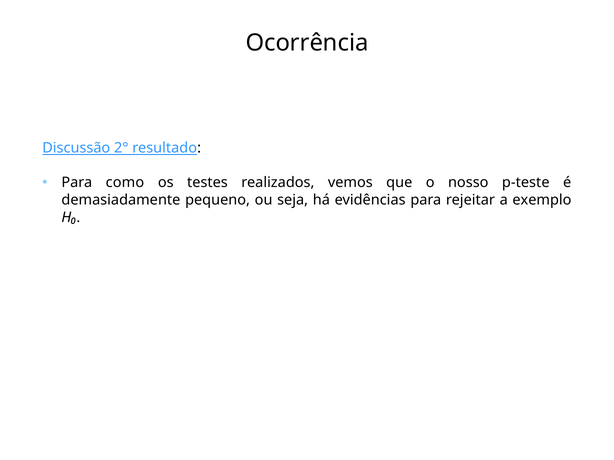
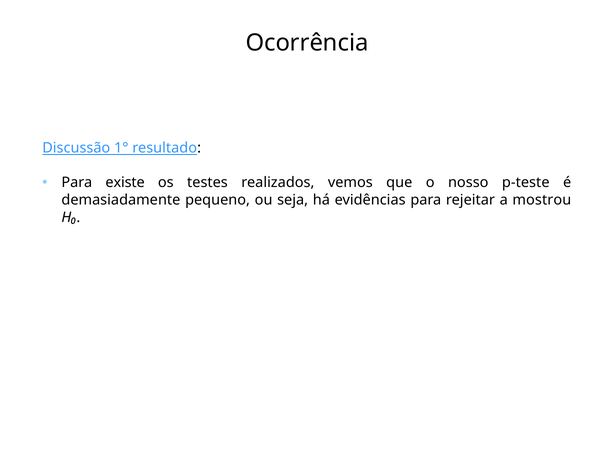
2°: 2° -> 1° (121, 148)
como: como -> existe (125, 183)
exemplo: exemplo -> mostrou (542, 200)
